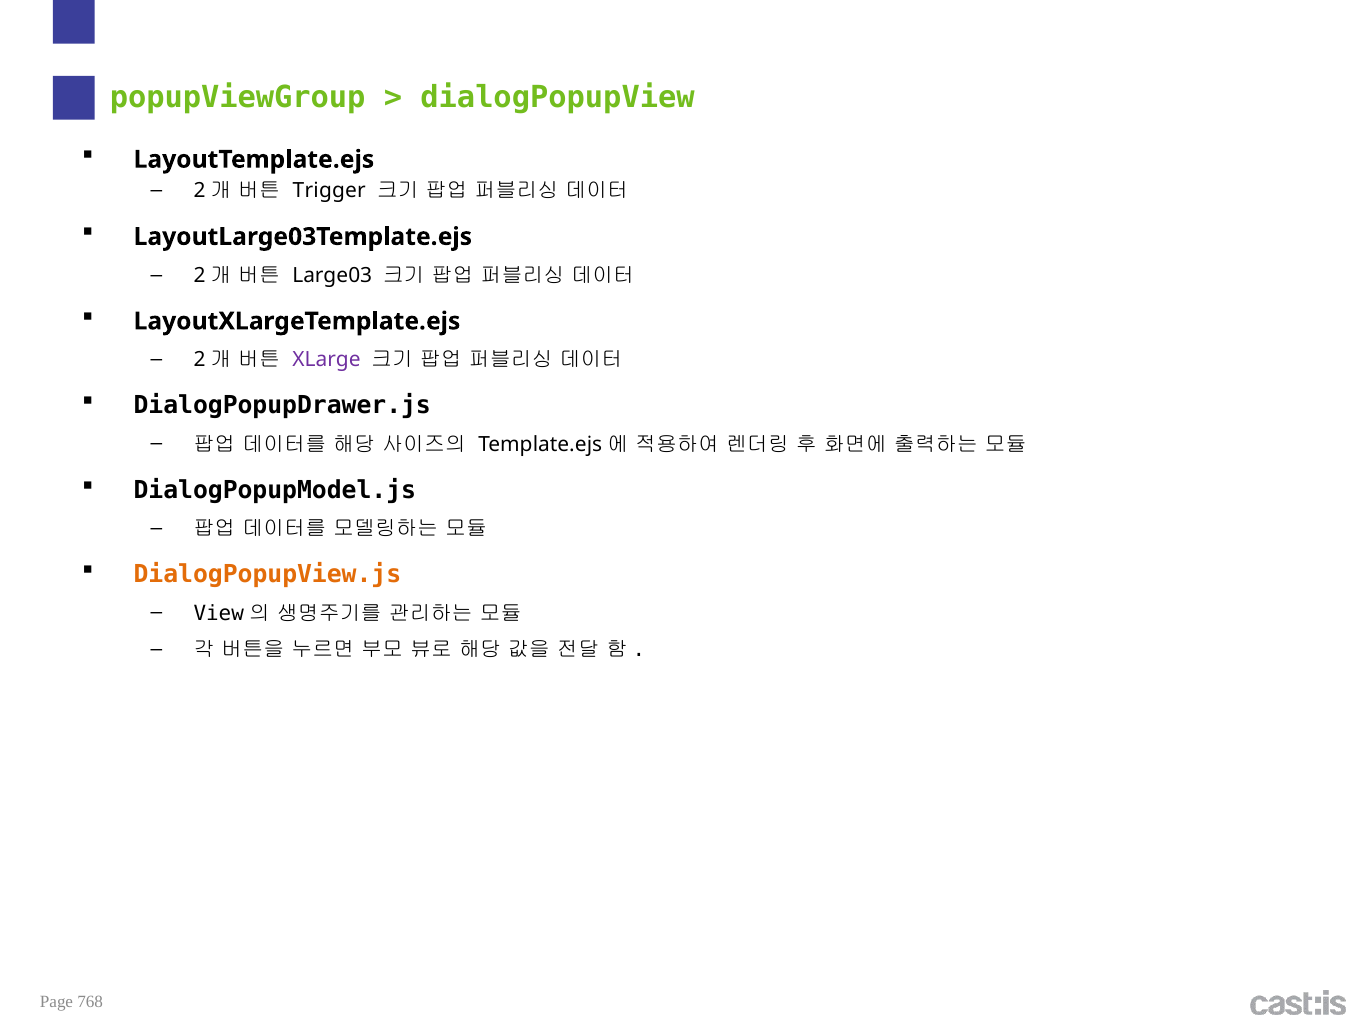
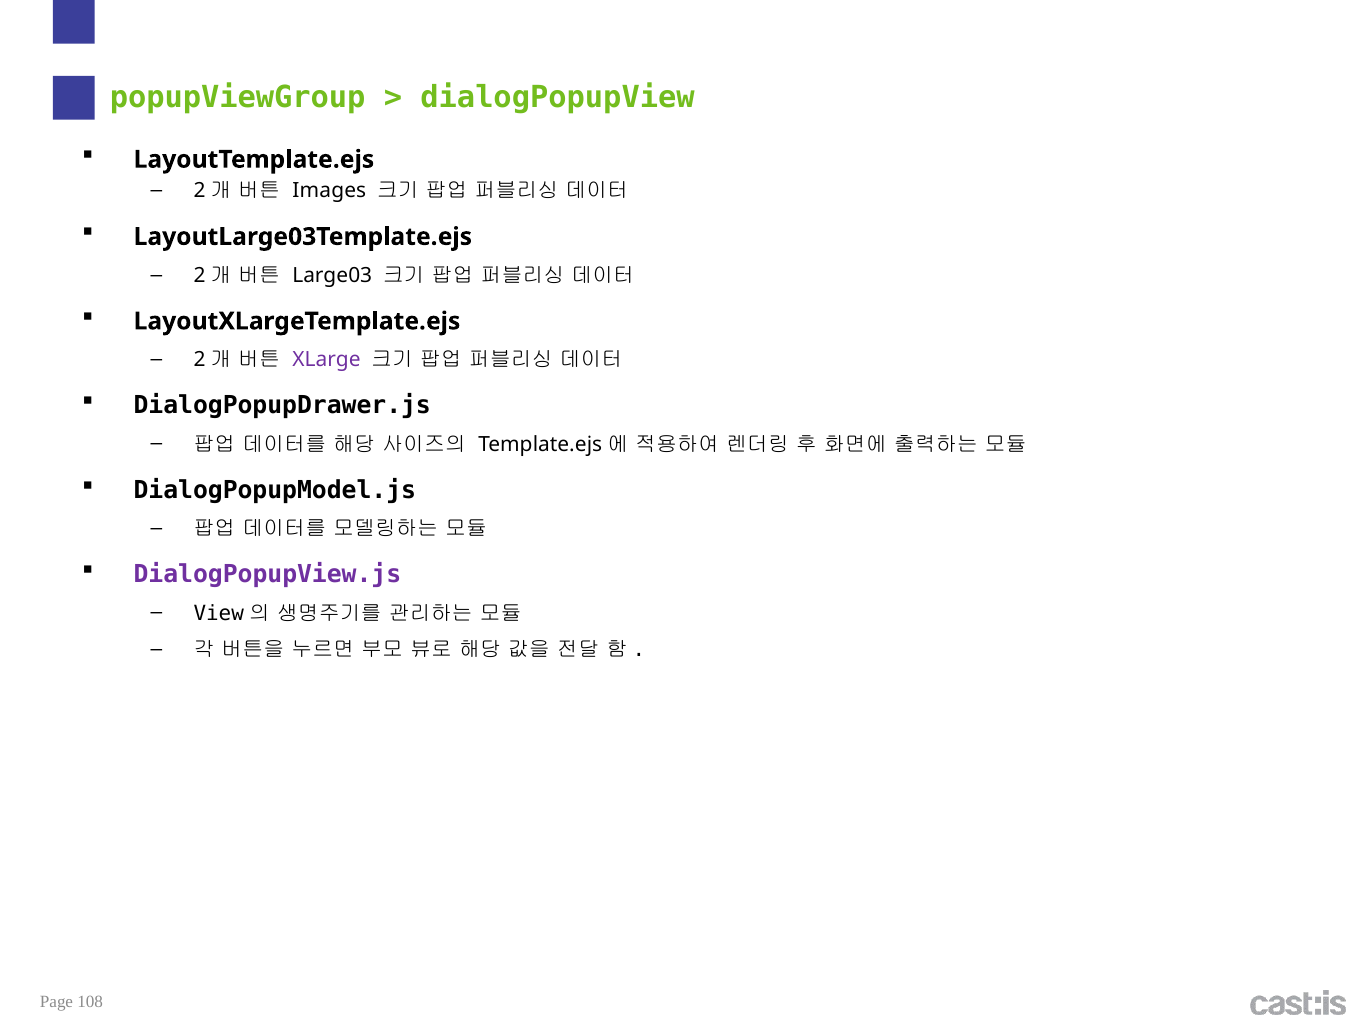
Trigger: Trigger -> Images (329, 191)
DialogPopupView.js colour: orange -> purple (267, 575)
768: 768 -> 108 (90, 1003)
